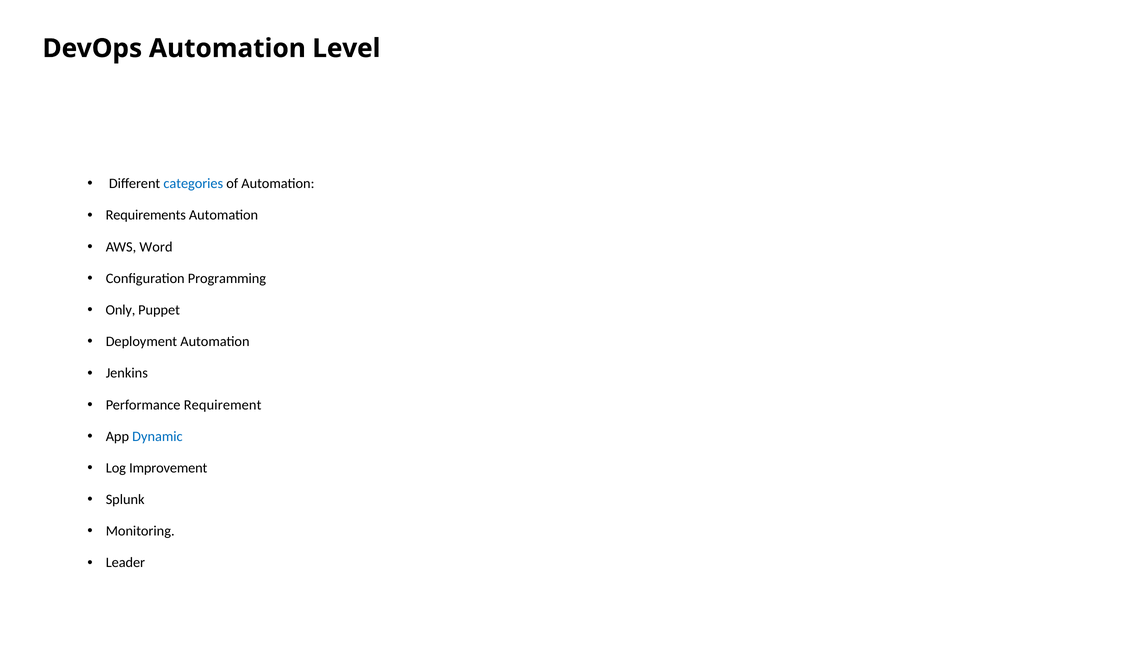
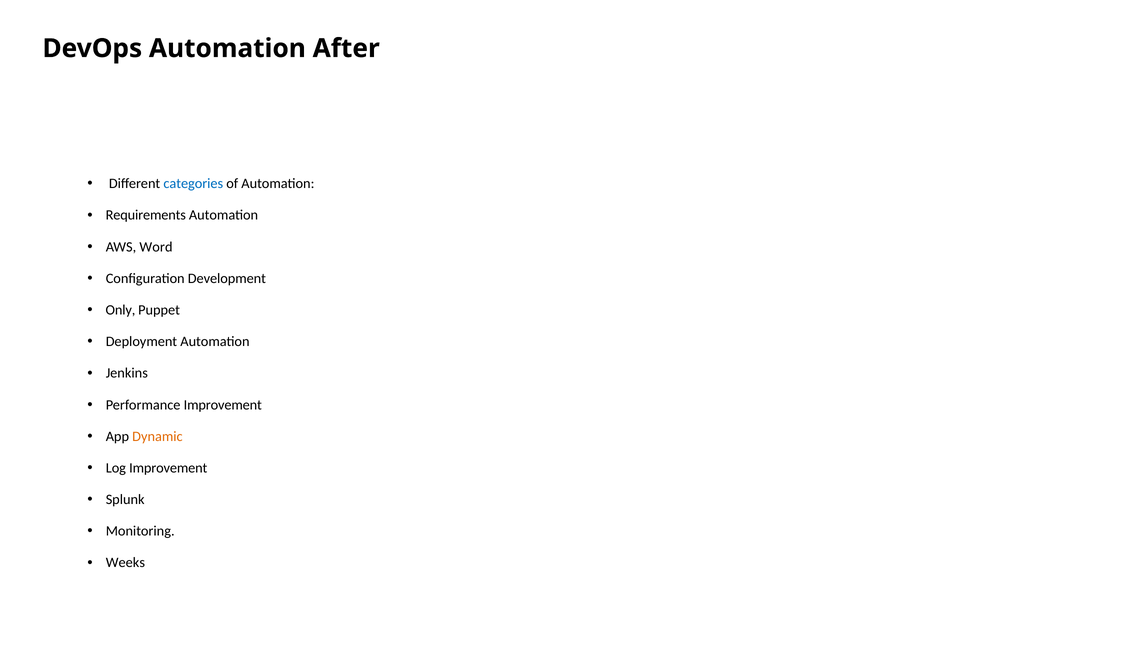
Level: Level -> After (346, 48)
Programming: Programming -> Development (227, 279)
Performance Requirement: Requirement -> Improvement (223, 405)
Dynamic colour: blue -> orange (157, 437)
Leader: Leader -> Weeks (125, 563)
